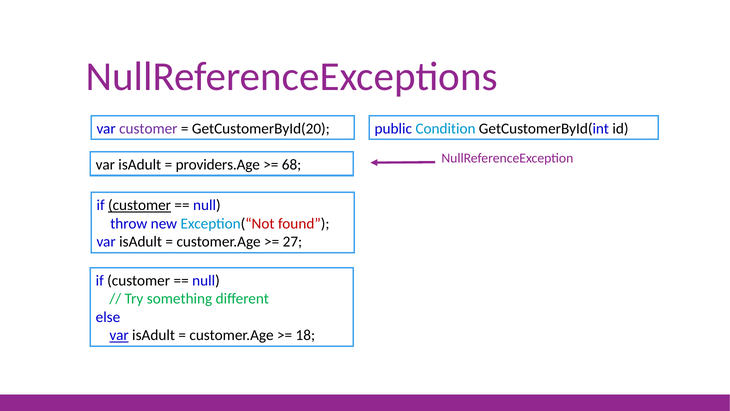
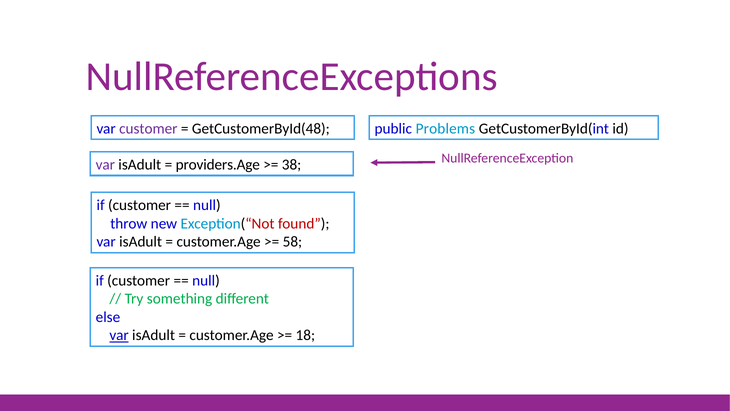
GetCustomerById(20: GetCustomerById(20 -> GetCustomerById(48 (261, 129)
Condition: Condition -> Problems (445, 129)
var colour: black -> purple (105, 165)
68: 68 -> 38 (292, 165)
customer underline: present -> none (140, 205)
27: 27 -> 58 (292, 242)
